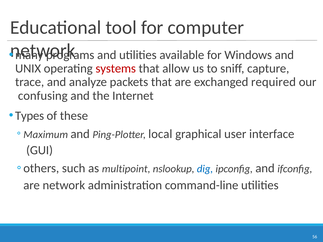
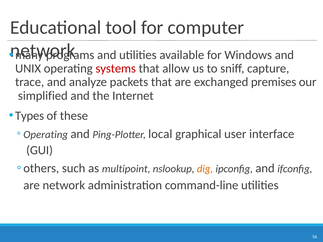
required: required -> premises (274, 82)
confusing: confusing -> simplified (43, 96)
Maximum: Maximum -> Operating (46, 135)
dig colour: blue -> orange (205, 169)
